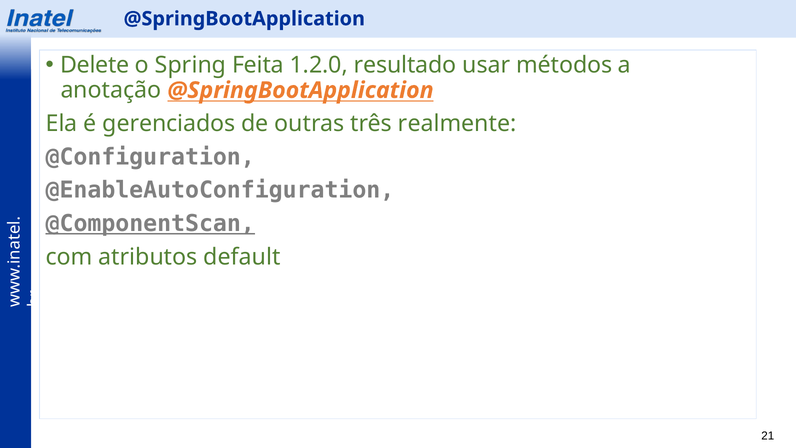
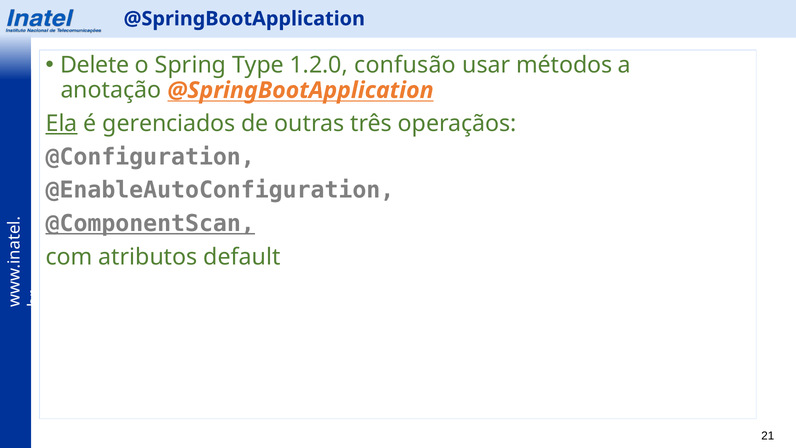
Feita: Feita -> Type (258, 65)
resultado: resultado -> confusão (405, 65)
Ela underline: none -> present (62, 124)
realmente: realmente -> operaçãos (457, 124)
